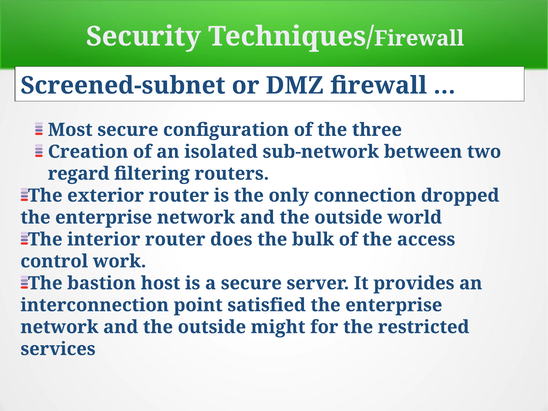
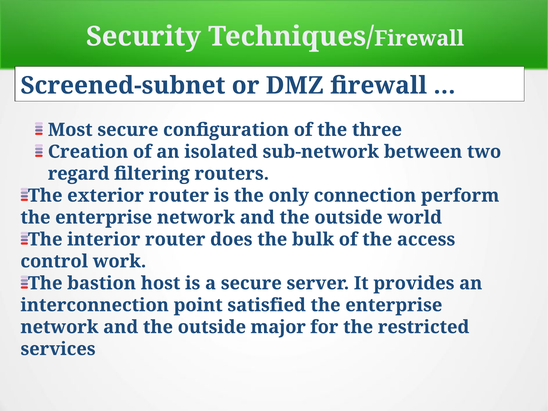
dropped: dropped -> perform (460, 196)
might: might -> major (278, 327)
